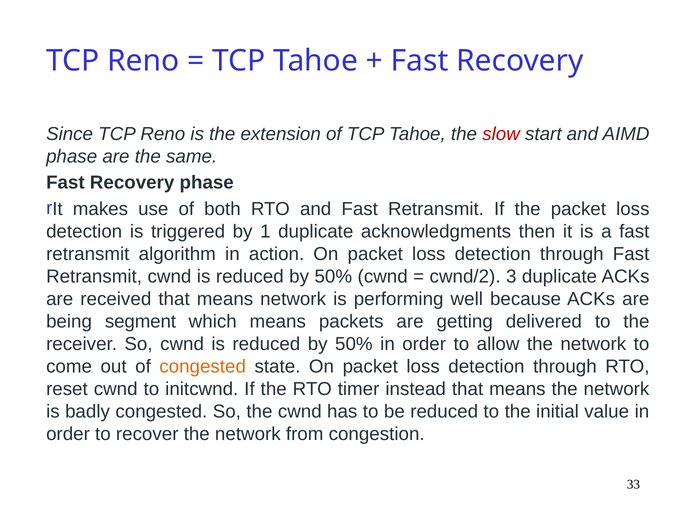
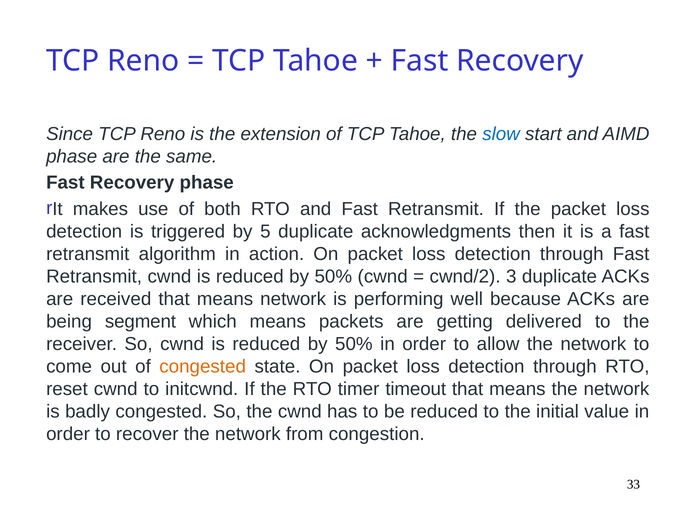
slow colour: red -> blue (501, 134)
1: 1 -> 5 (265, 232)
instead: instead -> timeout (416, 389)
